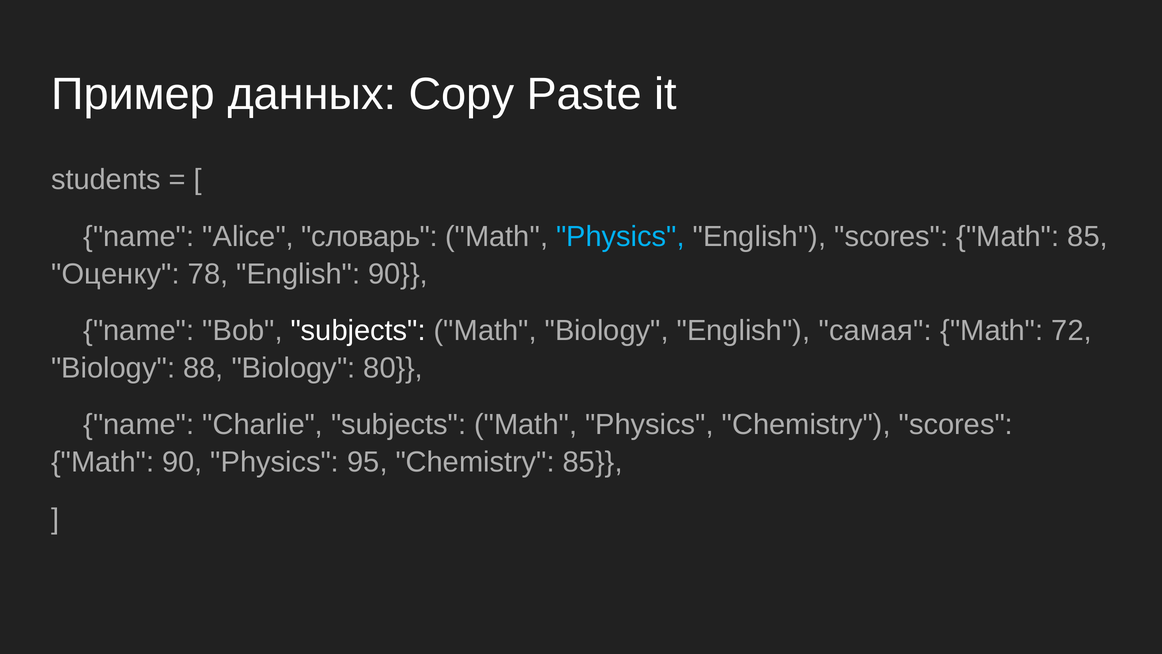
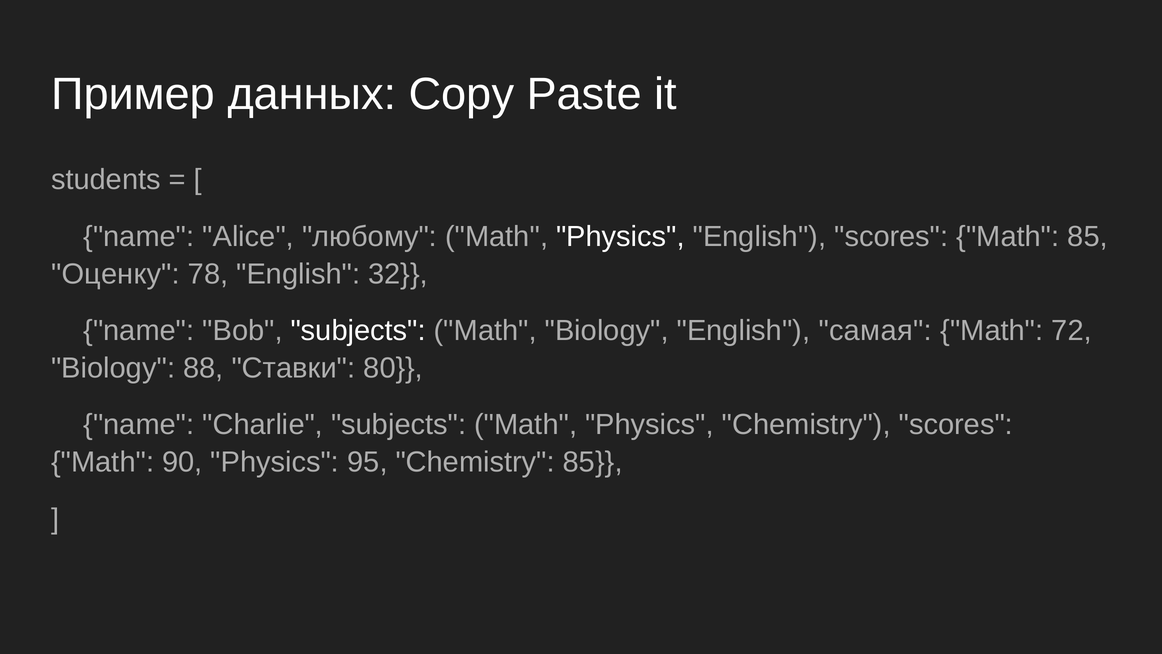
словарь: словарь -> любому (370, 236)
Physics colour: light blue -> white (620, 236)
English 90: 90 -> 32 (398, 274)
88 Biology: Biology -> Ставки (293, 368)
